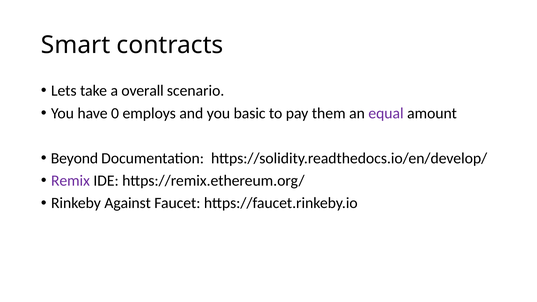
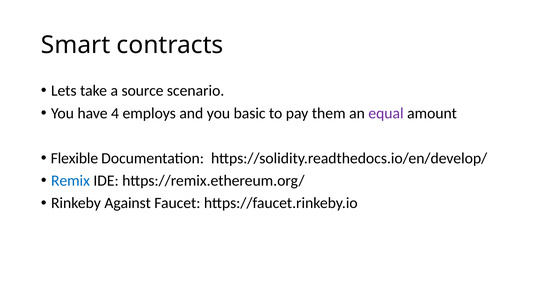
overall: overall -> source (143, 91)
0: 0 -> 4 (115, 113)
Beyond: Beyond -> Flexible (74, 158)
Remix colour: purple -> blue (70, 181)
